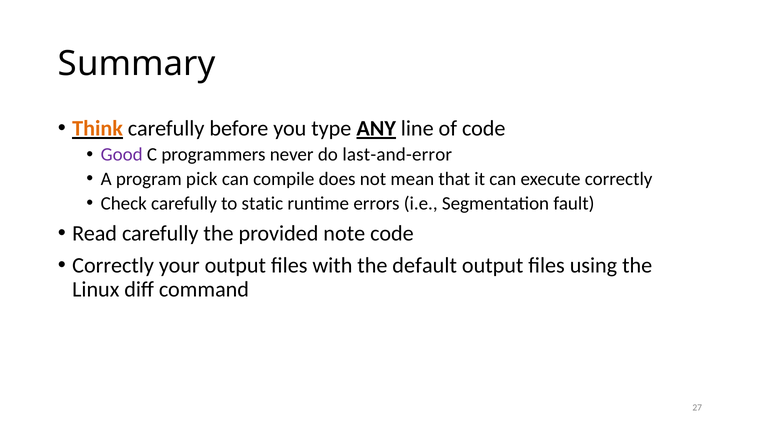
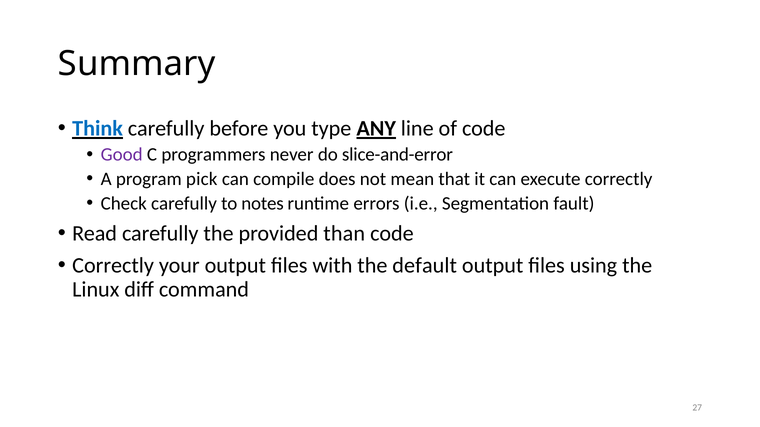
Think colour: orange -> blue (98, 128)
last-and-error: last-and-error -> slice-and-error (397, 155)
static: static -> notes (262, 204)
note: note -> than (344, 234)
